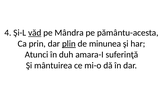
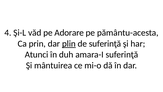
văd underline: present -> none (35, 33)
Mândra: Mândra -> Adorare (69, 33)
de minunea: minunea -> suferinţă (105, 43)
